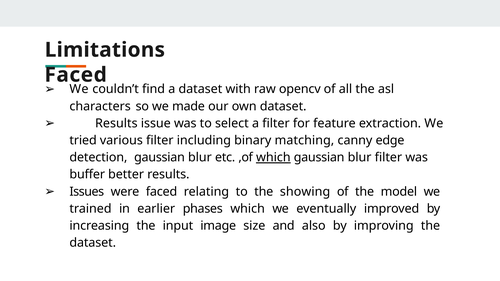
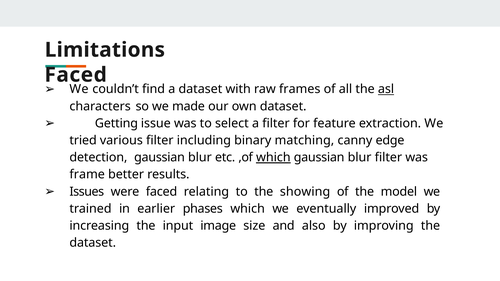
opencv: opencv -> frames (300, 89)
asl underline: none -> present (386, 89)
Results: Results -> Getting (116, 123)
buffer: buffer -> frame (87, 175)
